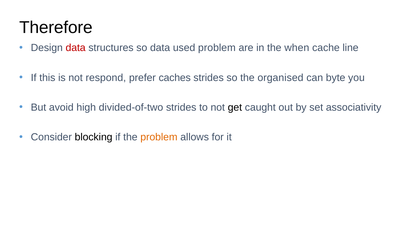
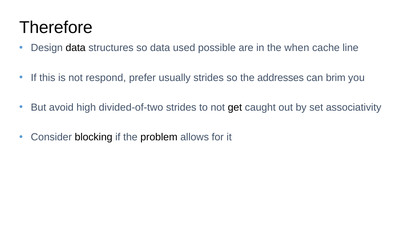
data colour: red -> black (76, 48)
used problem: problem -> possible (217, 48)
caches: caches -> usually (175, 78)
organised: organised -> addresses (281, 78)
byte: byte -> brim (336, 78)
problem colour: orange -> black (159, 137)
